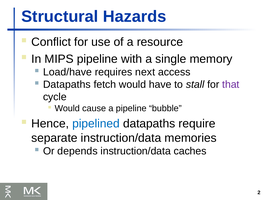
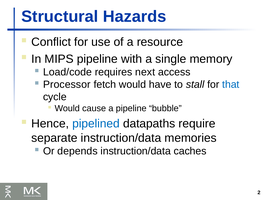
Load/have: Load/have -> Load/code (67, 72)
Datapaths: Datapaths -> Processor (67, 85)
that colour: purple -> blue (231, 85)
